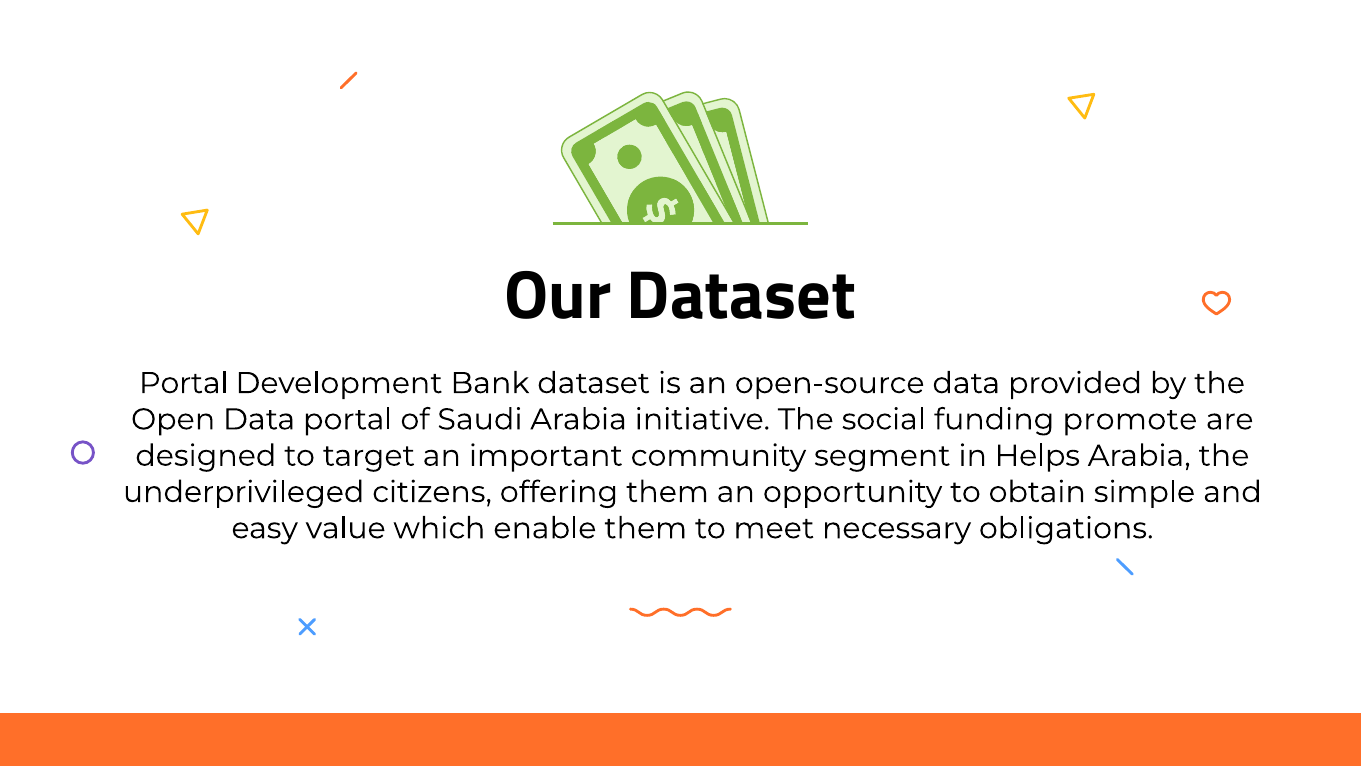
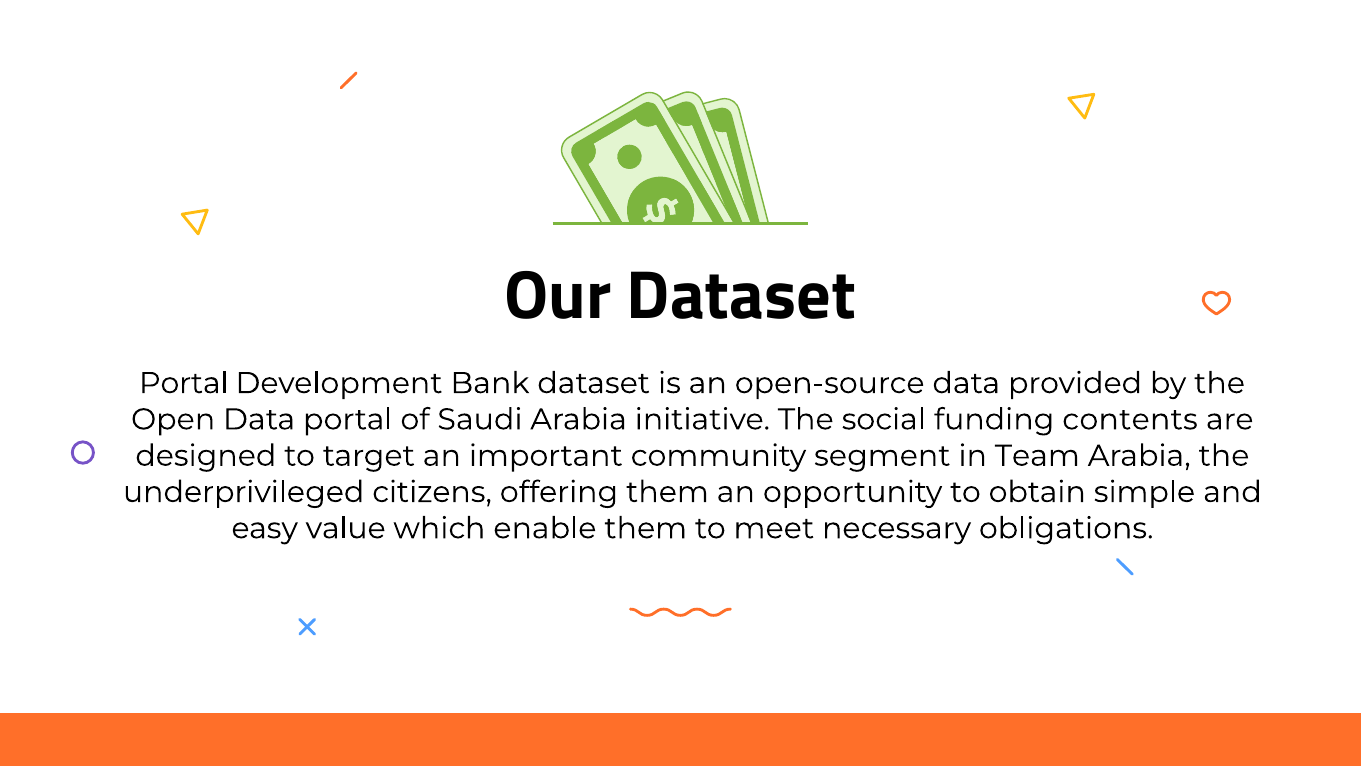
promote: promote -> contents (1130, 419)
Helps: Helps -> Team (1037, 456)
